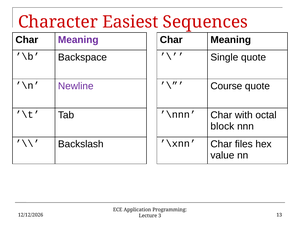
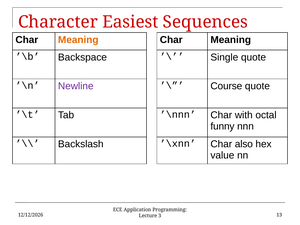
Meaning colour: purple -> orange (78, 40)
block: block -> funny (222, 126)
files: files -> also (244, 144)
